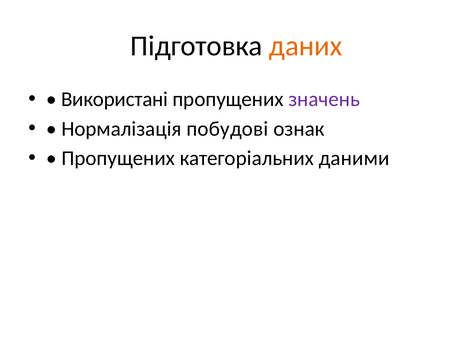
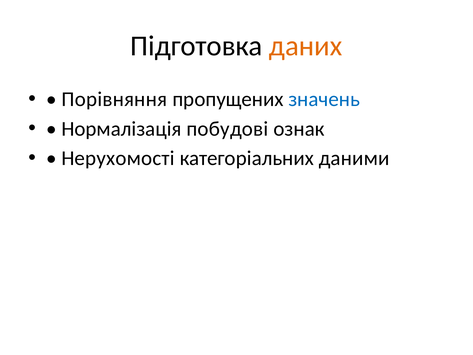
Використані: Використані -> Порівняння (114, 99)
значень colour: purple -> blue (324, 99)
Пропущених: Пропущених -> Нерухомості (118, 158)
